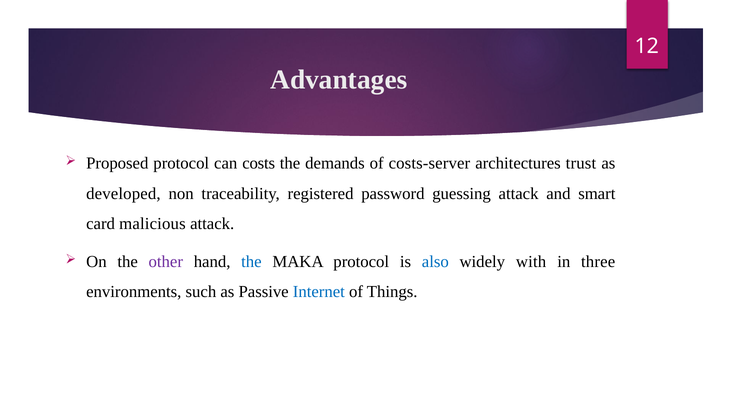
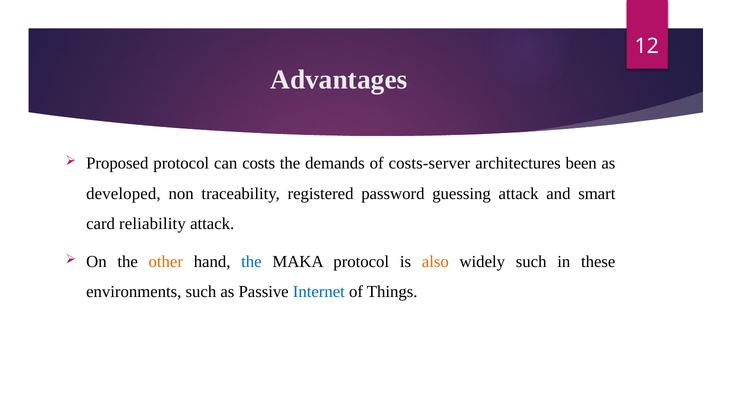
trust: trust -> been (581, 163)
malicious: malicious -> reliability (152, 224)
other colour: purple -> orange (166, 261)
also colour: blue -> orange (435, 261)
widely with: with -> such (531, 261)
three: three -> these (598, 261)
